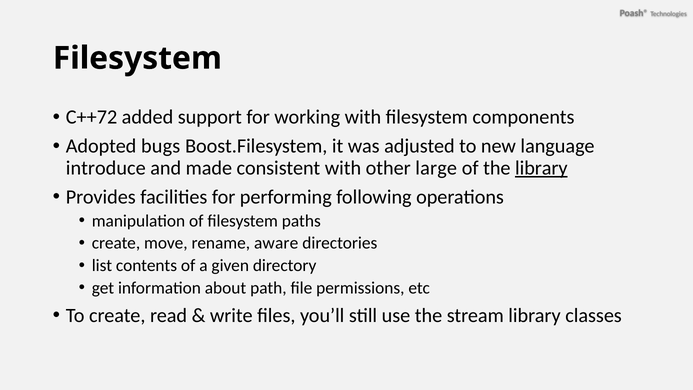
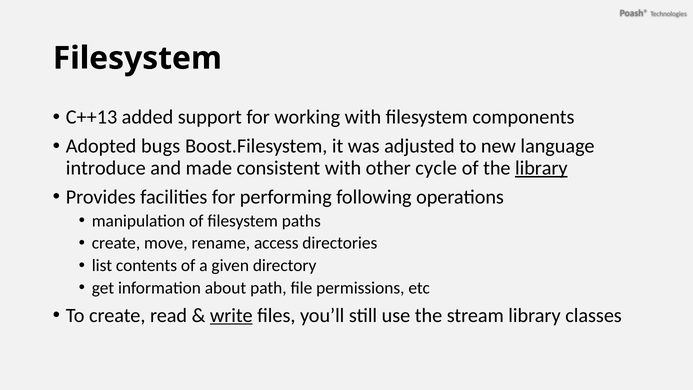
C++72: C++72 -> C++13 (92, 117)
large: large -> cycle (436, 168)
aware: aware -> access (276, 243)
write underline: none -> present (231, 315)
